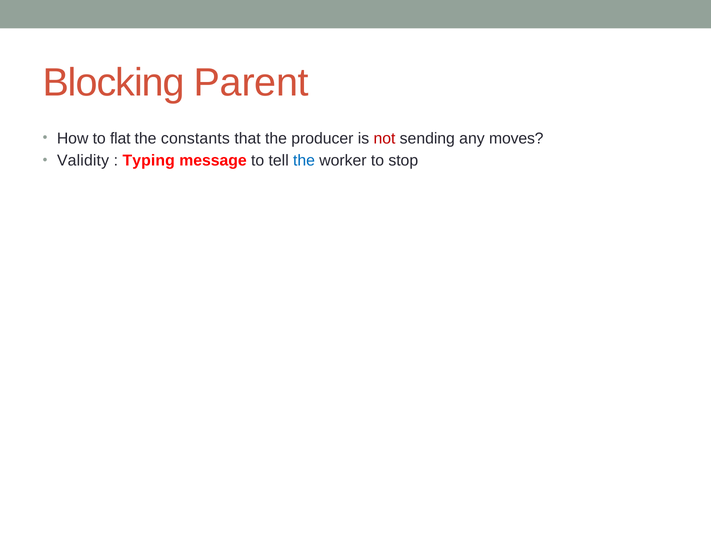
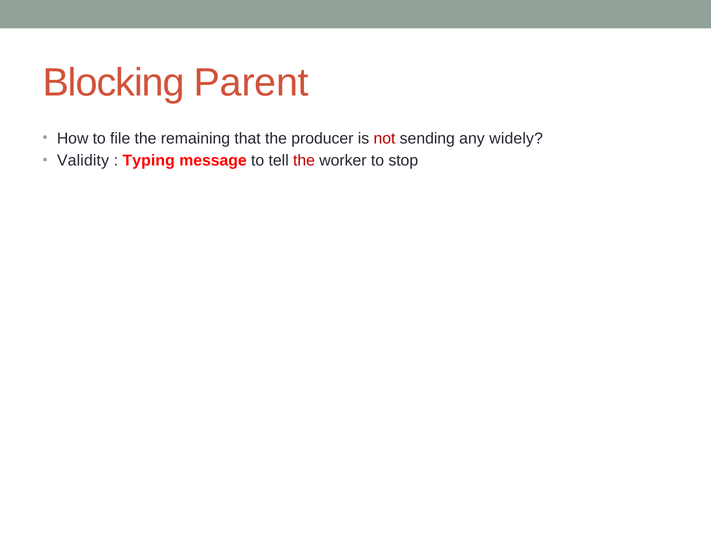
flat: flat -> file (120, 139)
constants: constants -> remaining (195, 139)
moves: moves -> widely (516, 139)
the colour: blue -> red (304, 161)
